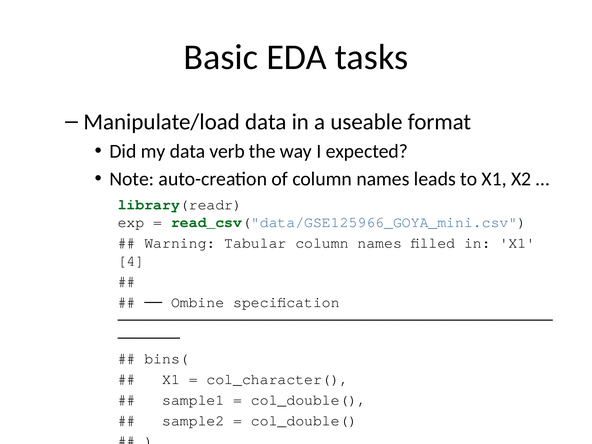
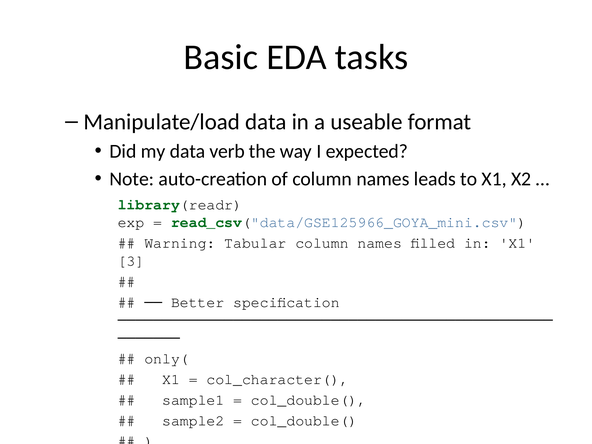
4: 4 -> 3 (131, 261)
Ombine: Ombine -> Better (198, 302)
bins(: bins( -> only( (167, 359)
